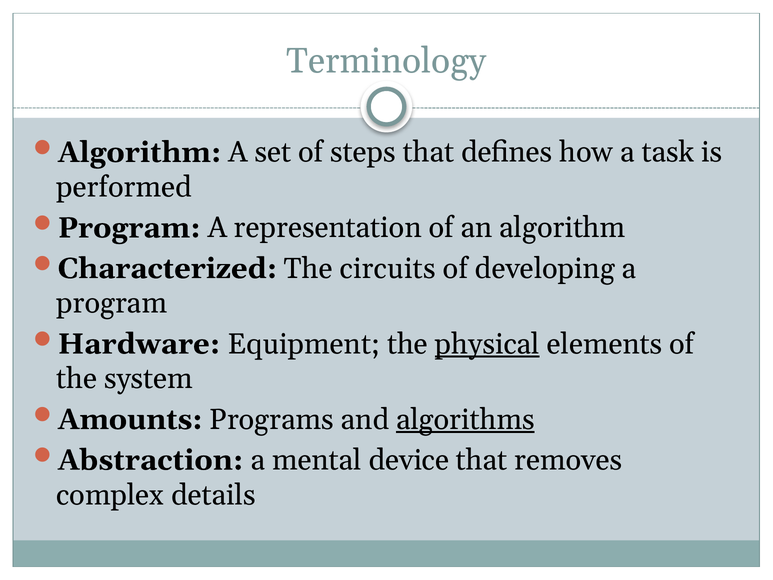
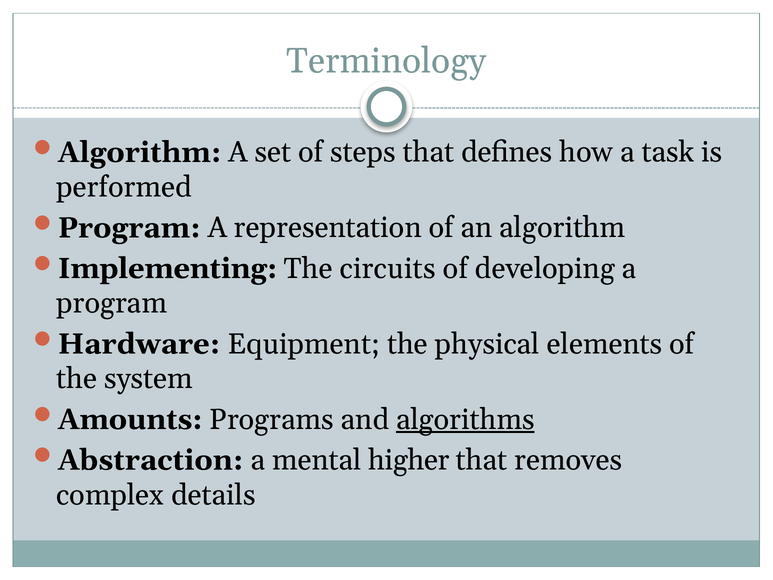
Characterized: Characterized -> Implementing (168, 268)
physical underline: present -> none (487, 344)
device: device -> higher (409, 460)
